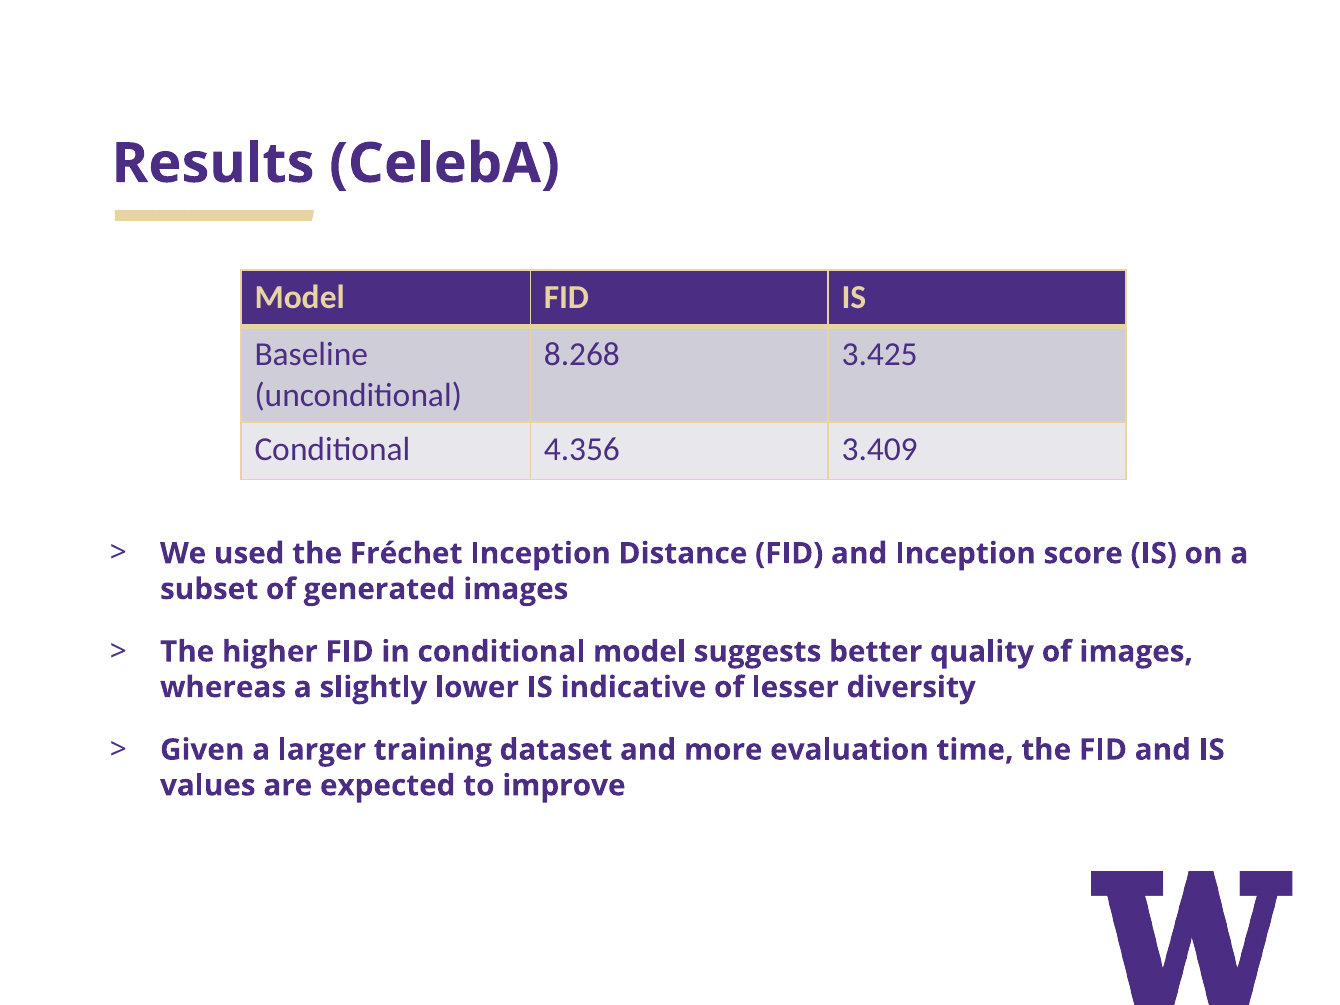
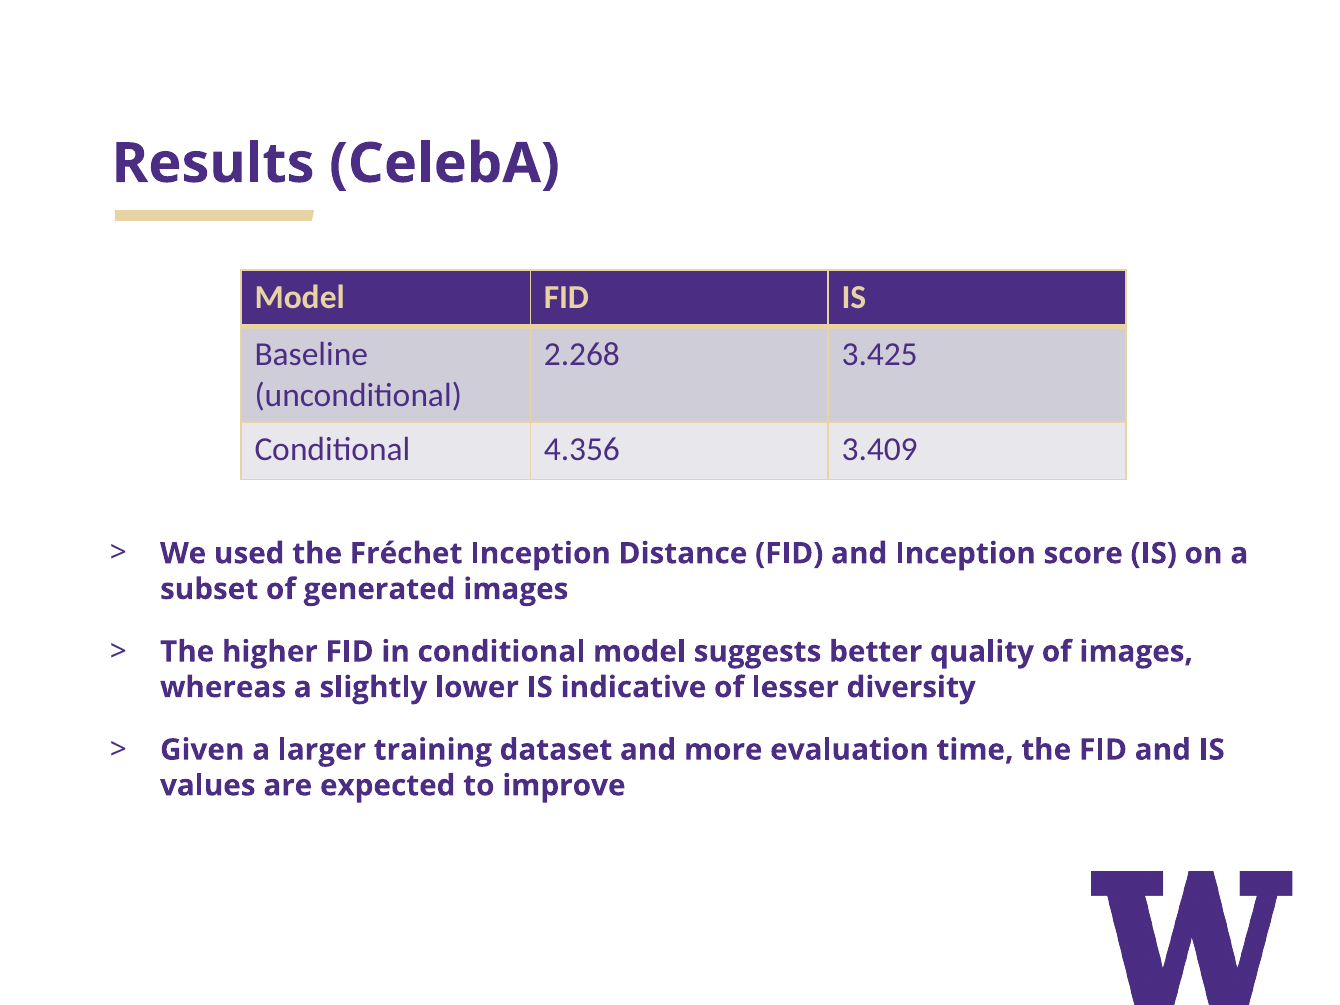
8.268: 8.268 -> 2.268 (582, 354)
